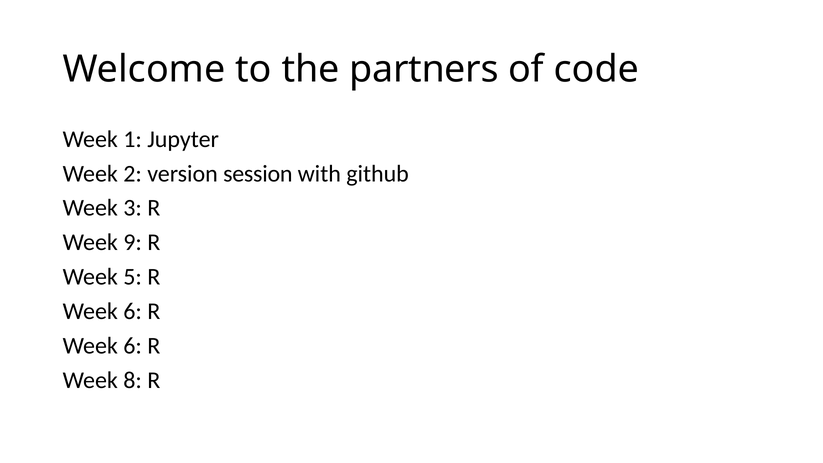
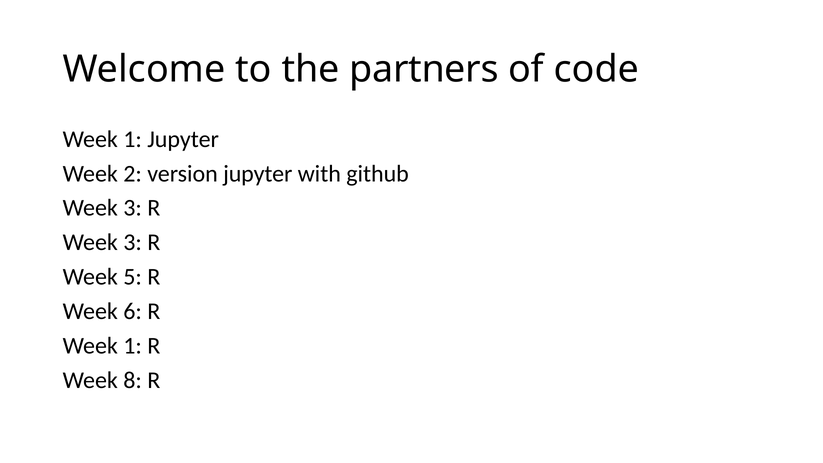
version session: session -> jupyter (258, 174)
9: 9 -> 3 (133, 242)
6: 6 -> 1 (133, 346)
